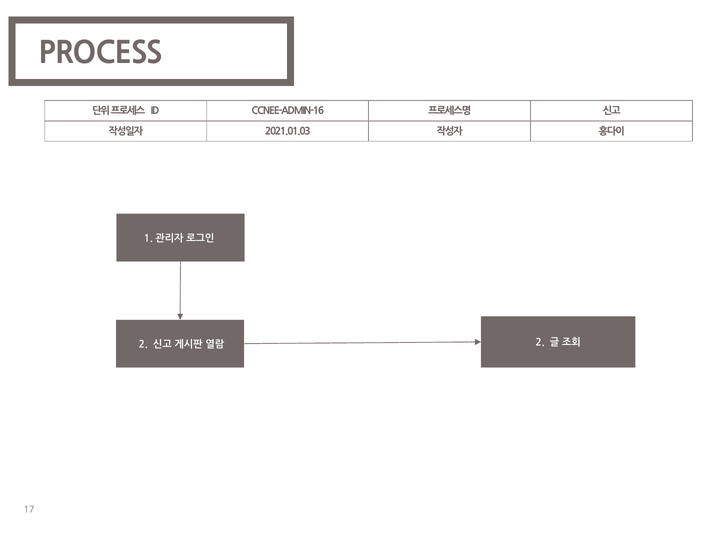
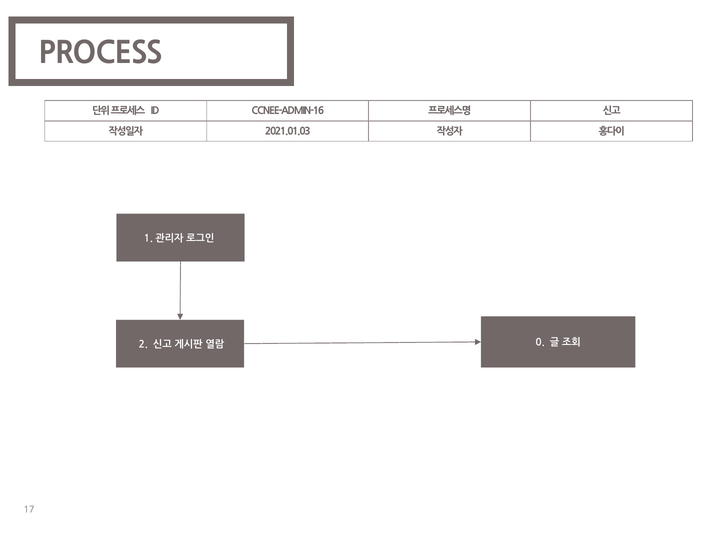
2: 2 -> 0 (540, 343)
